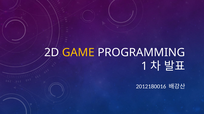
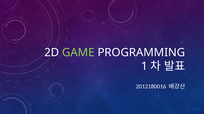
GAME colour: yellow -> light green (78, 53)
